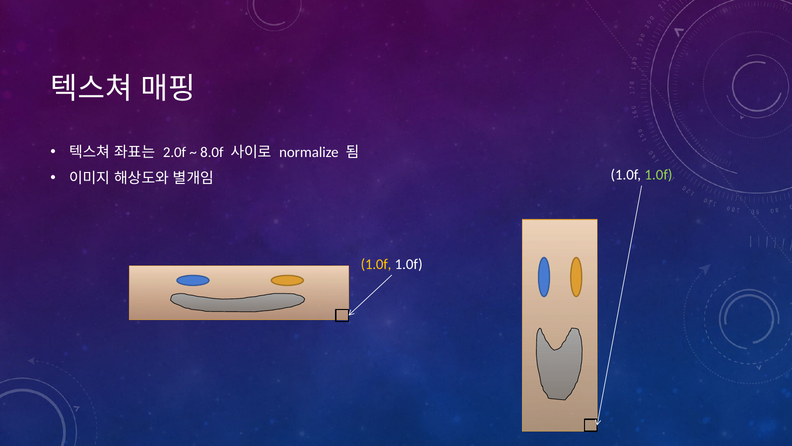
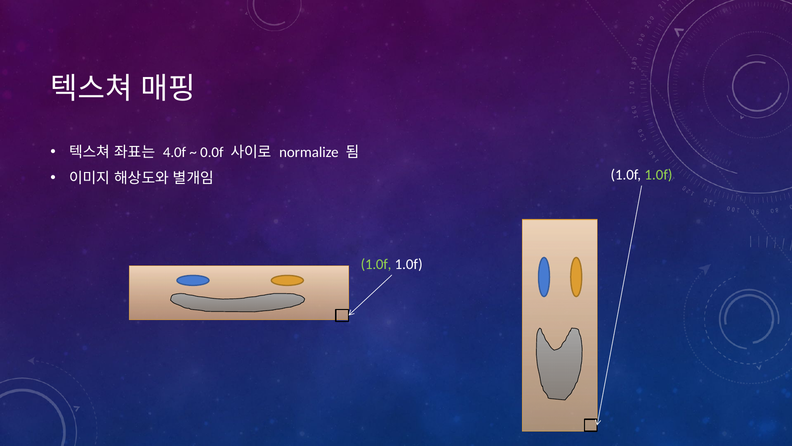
2.0f: 2.0f -> 4.0f (175, 152)
8.0f: 8.0f -> 0.0f (212, 152)
1.0f colour: yellow -> light green (376, 264)
